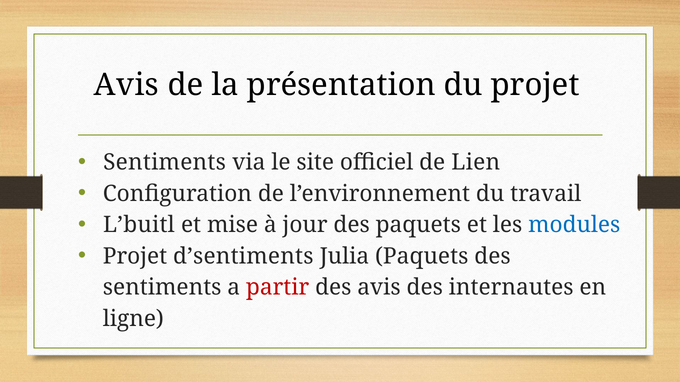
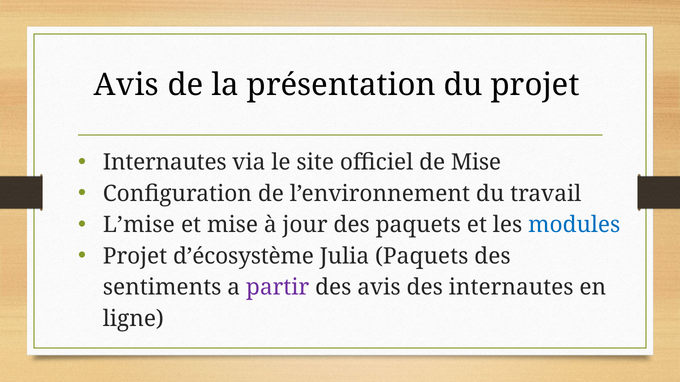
Sentiments: Sentiments -> Internautes (165, 163)
de Lien: Lien -> Mise (476, 163)
L’buitl: L’buitl -> L’mise (139, 225)
d’sentiments: d’sentiments -> d’écosystème (243, 257)
partir colour: red -> purple (278, 288)
